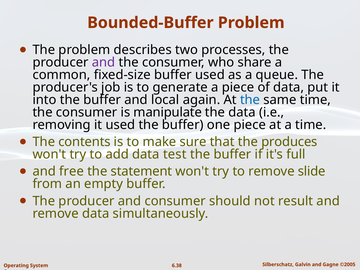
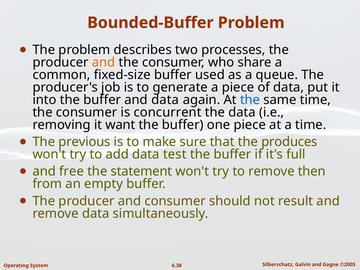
and colour: purple -> orange (104, 62)
and local: local -> data (165, 100)
manipulate: manipulate -> concurrent (168, 112)
it used: used -> want (120, 125)
contents: contents -> previous (84, 142)
slide: slide -> then (312, 171)
